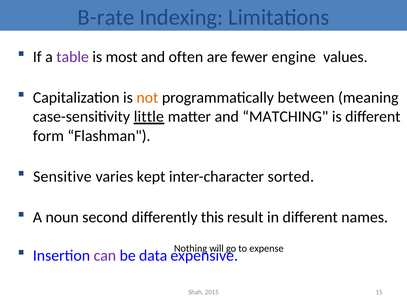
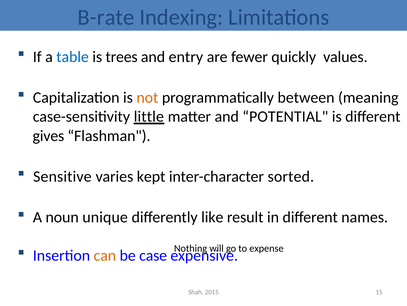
table colour: purple -> blue (73, 57)
most: most -> trees (122, 57)
often: often -> entry (186, 57)
engine: engine -> quickly (294, 57)
MATCHING: MATCHING -> POTENTIAL (285, 116)
form: form -> gives (48, 135)
second: second -> unique (105, 217)
this: this -> like (212, 217)
can colour: purple -> orange (105, 255)
data: data -> case (153, 255)
